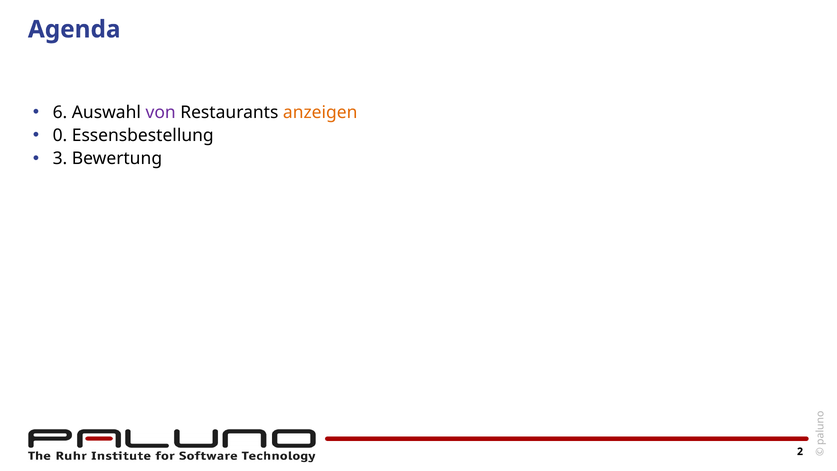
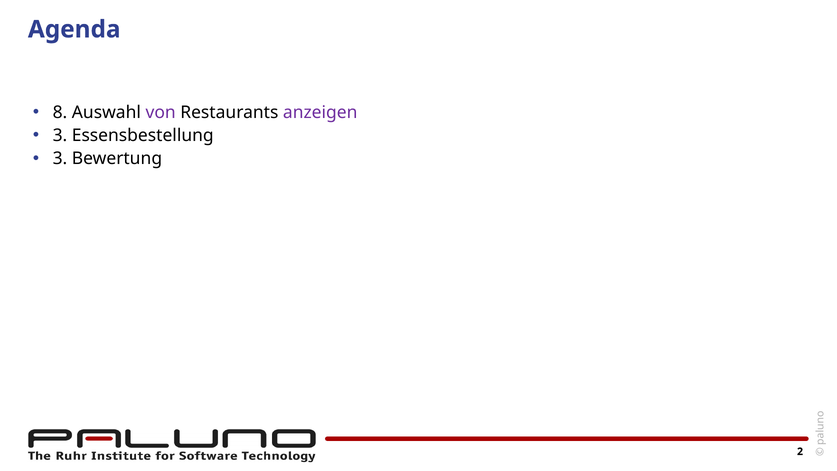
6: 6 -> 8 (60, 112)
anzeigen colour: orange -> purple (320, 112)
0: 0 -> 3 (60, 135)
